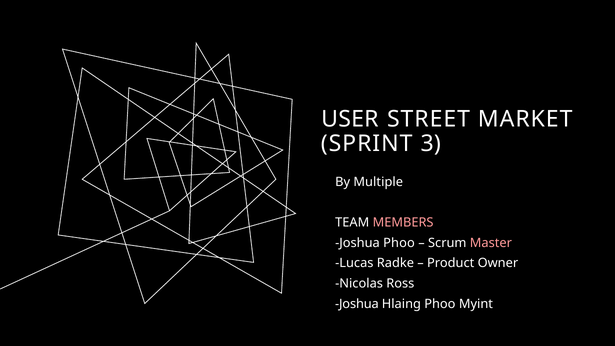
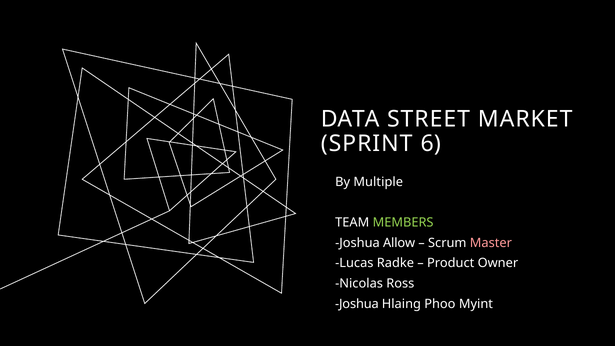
USER: USER -> DATA (350, 119)
3: 3 -> 6 (431, 144)
MEMBERS colour: pink -> light green (403, 223)
Joshua Phoo: Phoo -> Allow (399, 243)
